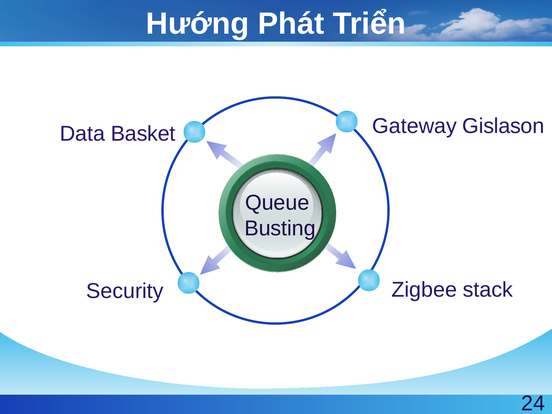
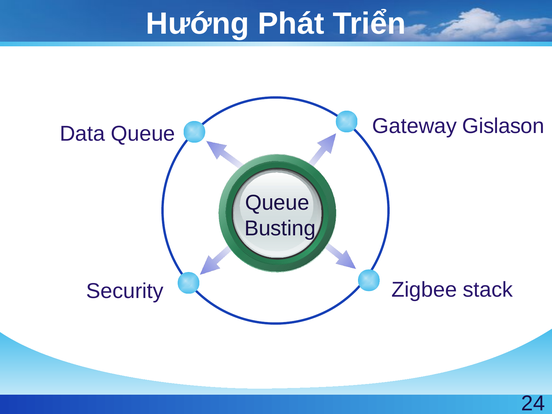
Data Basket: Basket -> Queue (143, 134)
